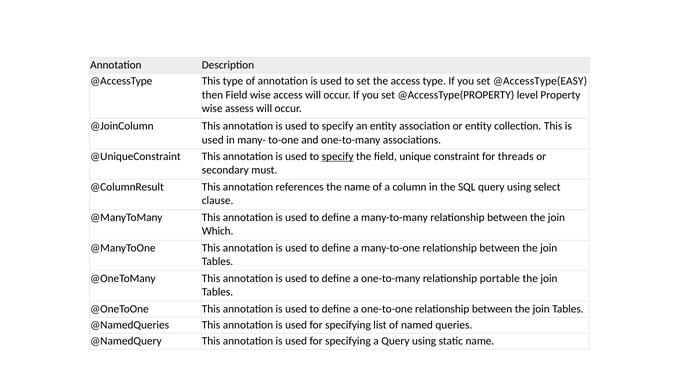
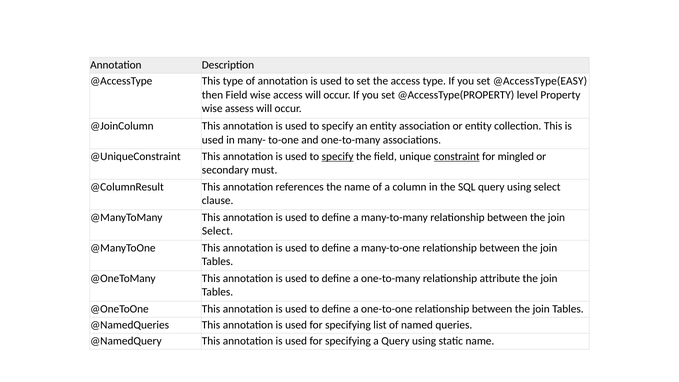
constraint underline: none -> present (457, 156)
threads: threads -> mingled (516, 156)
Which: Which -> Select (217, 231)
portable: portable -> attribute (500, 278)
